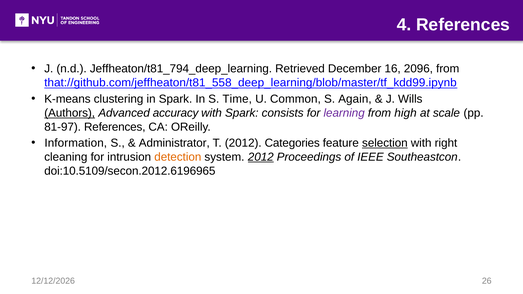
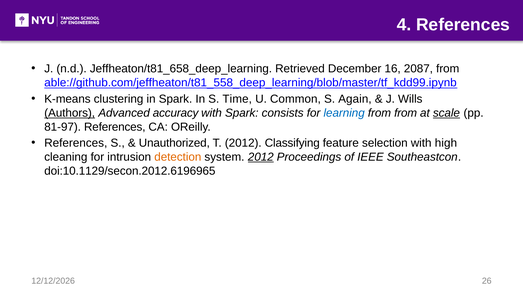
Jeffheaton/t81_794_deep_learning: Jeffheaton/t81_794_deep_learning -> Jeffheaton/t81_658_deep_learning (181, 69)
2096: 2096 -> 2087 (418, 69)
that://github.com/jeffheaton/t81_558_deep_learning/blob/master/tf_kdd99.ipynb: that://github.com/jeffheaton/t81_558_deep_learning/blob/master/tf_kdd99.ipynb -> able://github.com/jeffheaton/t81_558_deep_learning/blob/master/tf_kdd99.ipynb (250, 83)
learning colour: purple -> blue (344, 113)
from high: high -> from (406, 113)
scale underline: none -> present (446, 113)
Information: Information -> References (76, 143)
Administrator: Administrator -> Unauthorized (174, 143)
Categories: Categories -> Classifying (292, 143)
selection underline: present -> none (385, 143)
right: right -> high (446, 143)
doi:10.5109/secon.2012.6196965: doi:10.5109/secon.2012.6196965 -> doi:10.1129/secon.2012.6196965 (130, 171)
